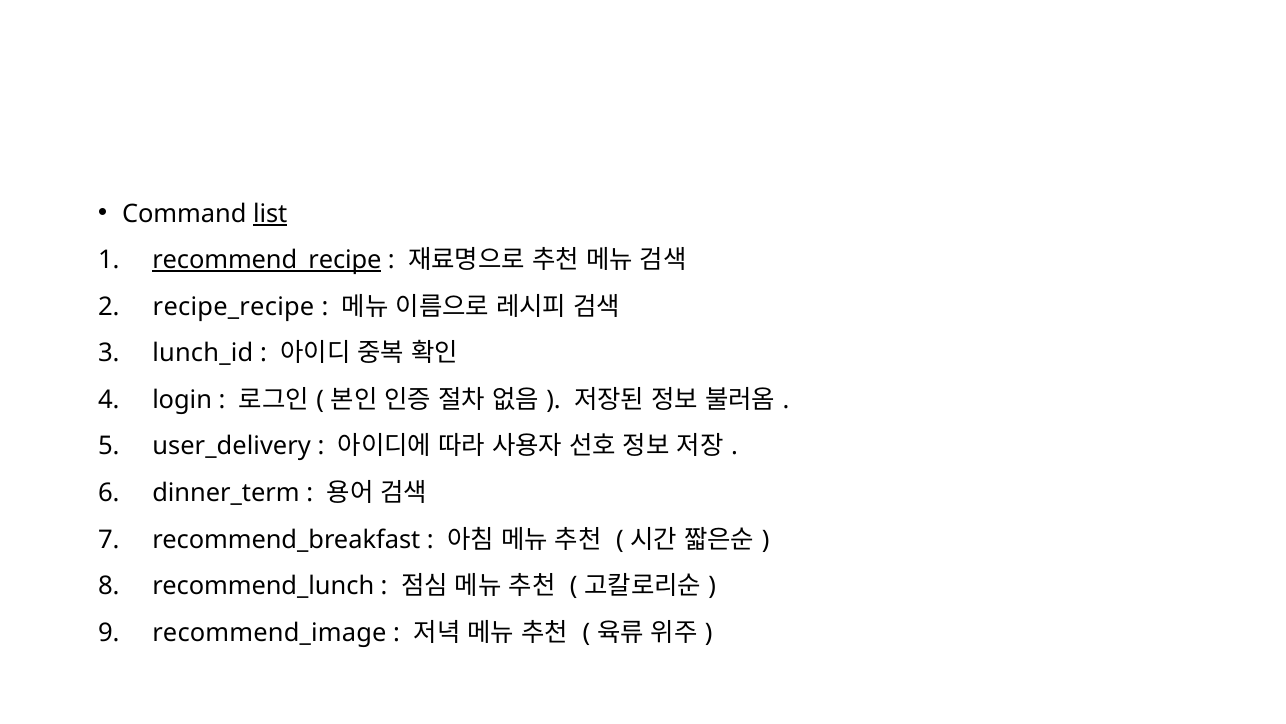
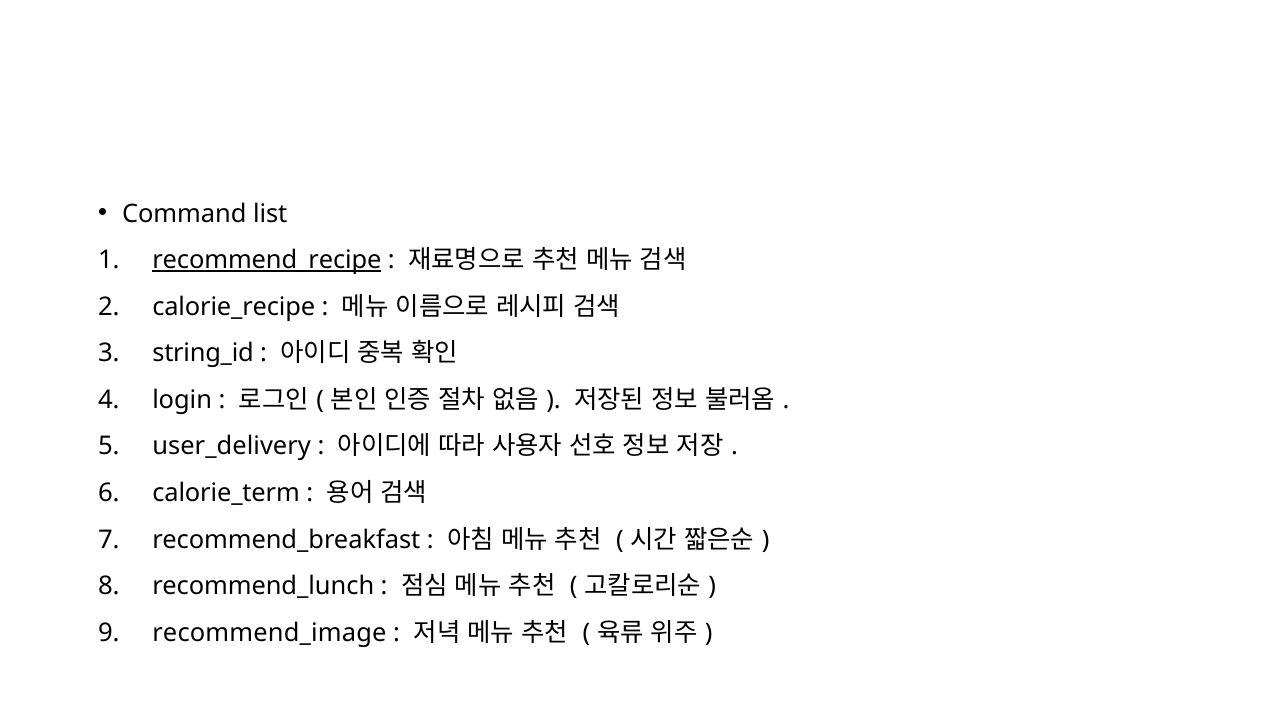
list underline: present -> none (270, 214)
recipe_recipe: recipe_recipe -> calorie_recipe (234, 307)
lunch_id: lunch_id -> string_id (203, 353)
dinner_term: dinner_term -> calorie_term (226, 493)
